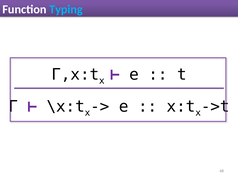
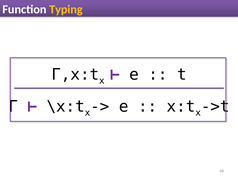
Typing colour: light blue -> yellow (66, 9)
